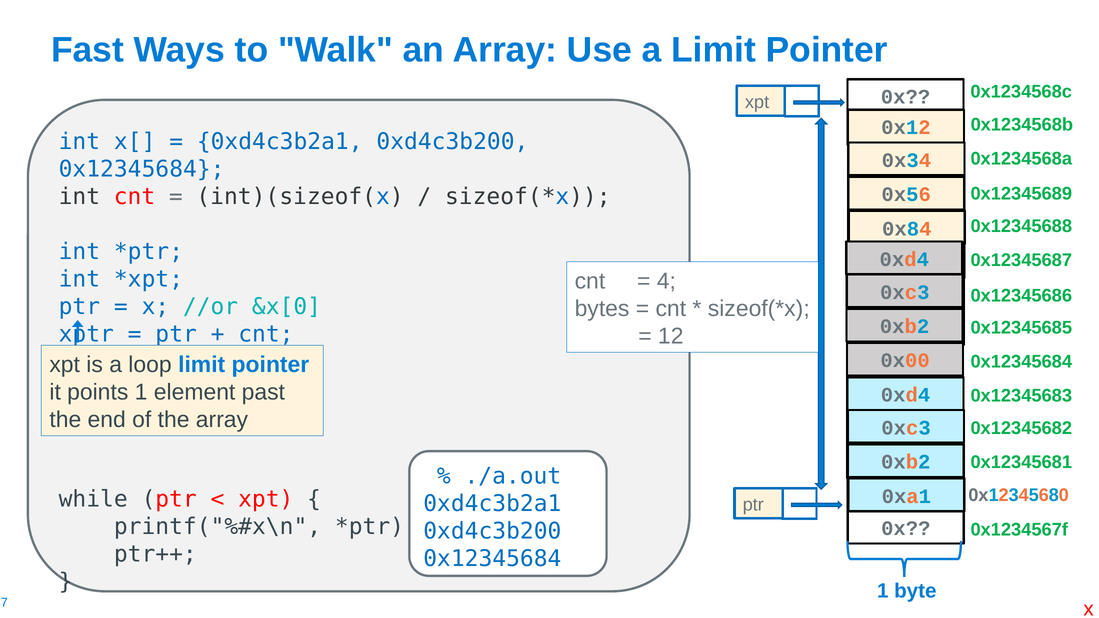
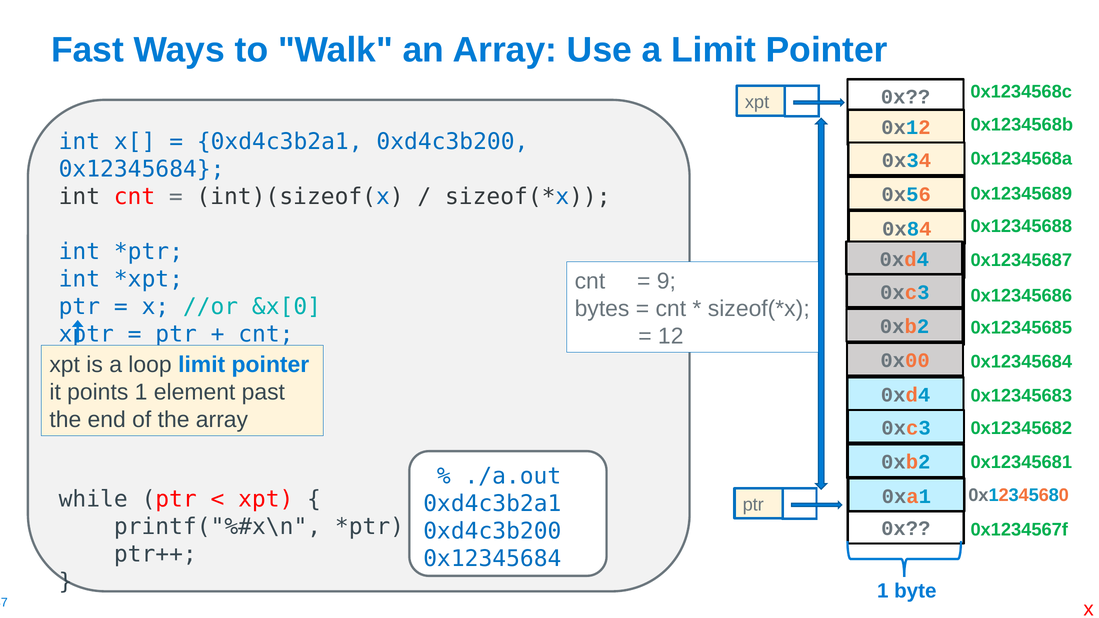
4: 4 -> 9 (666, 281)
